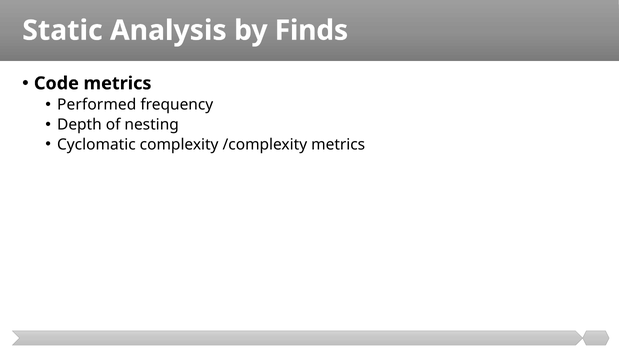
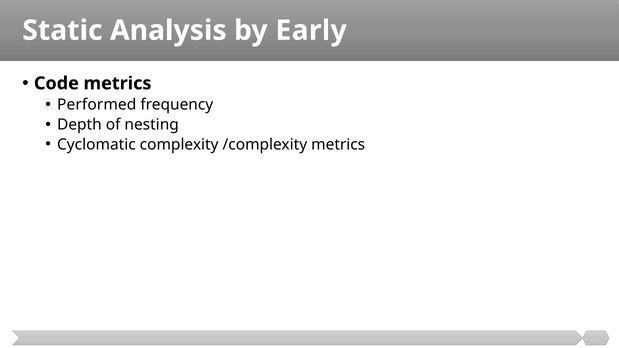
Finds: Finds -> Early (311, 30)
